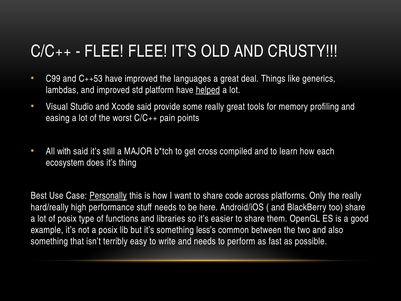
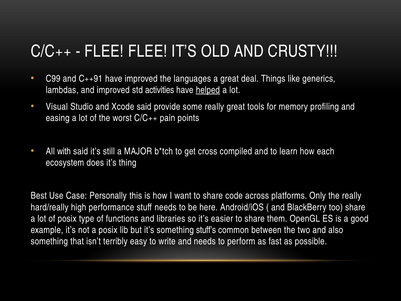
C++53: C++53 -> C++91 (91, 79)
platform: platform -> activities (160, 90)
Personally underline: present -> none (108, 196)
less’s: less’s -> stuff’s (206, 230)
